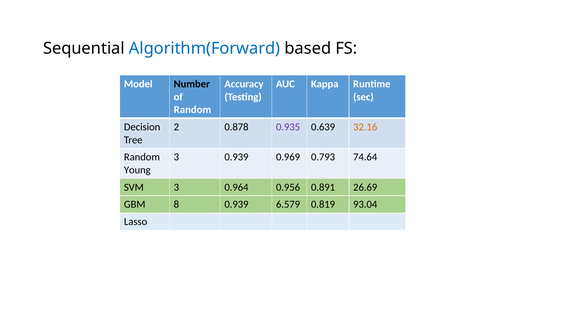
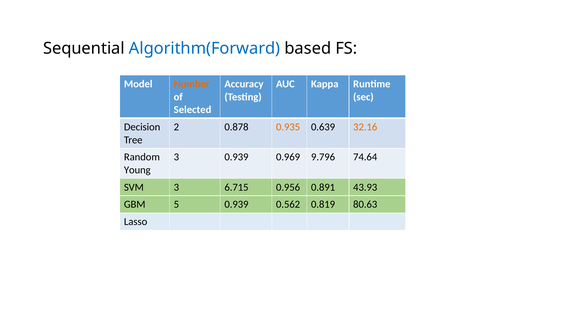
Number colour: black -> orange (192, 84)
Random: Random -> Selected (193, 110)
0.935 colour: purple -> orange (288, 127)
0.793: 0.793 -> 9.796 (323, 157)
0.964: 0.964 -> 6.715 (236, 187)
26.69: 26.69 -> 43.93 (365, 187)
8: 8 -> 5 (176, 204)
6.579: 6.579 -> 0.562 (288, 204)
93.04: 93.04 -> 80.63 (365, 204)
